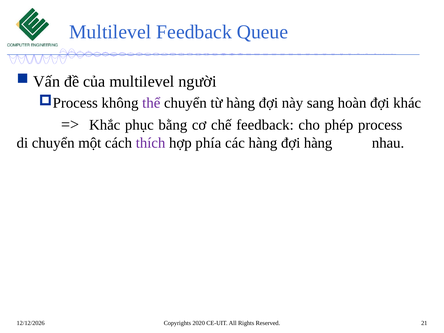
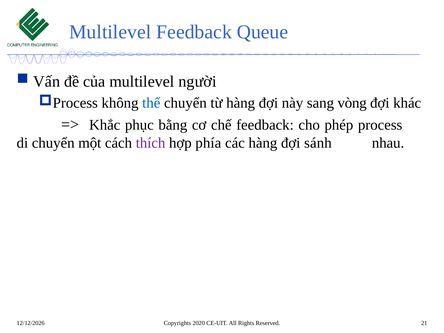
thể colour: purple -> blue (151, 103)
hoàn: hoàn -> vòng (352, 103)
đợi hàng: hàng -> sánh (318, 143)
